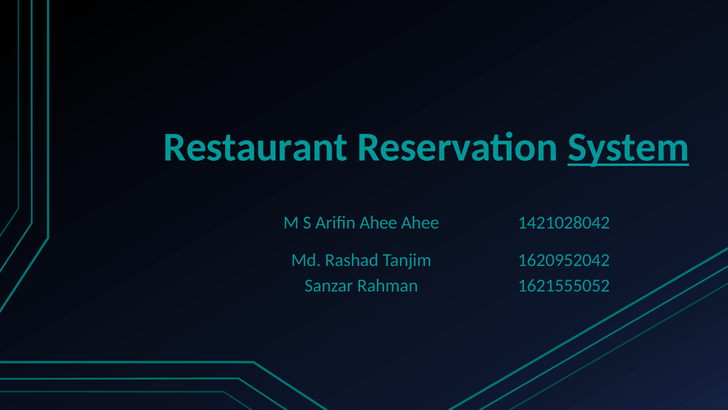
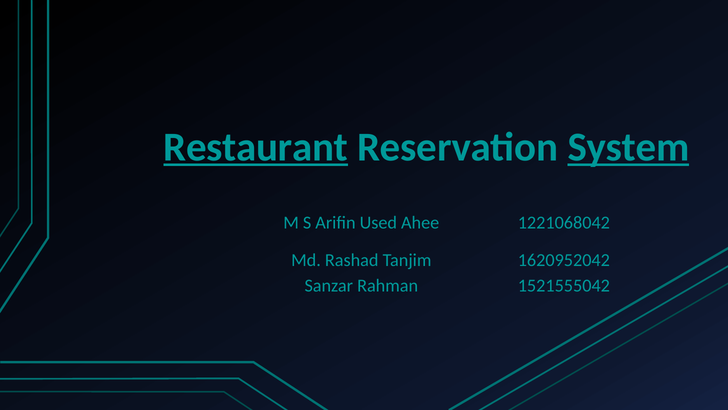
Restaurant underline: none -> present (256, 147)
Arifin Ahee: Ahee -> Used (378, 222)
1421028042: 1421028042 -> 1221068042 (564, 222)
1621555052: 1621555052 -> 1521555042 (564, 285)
